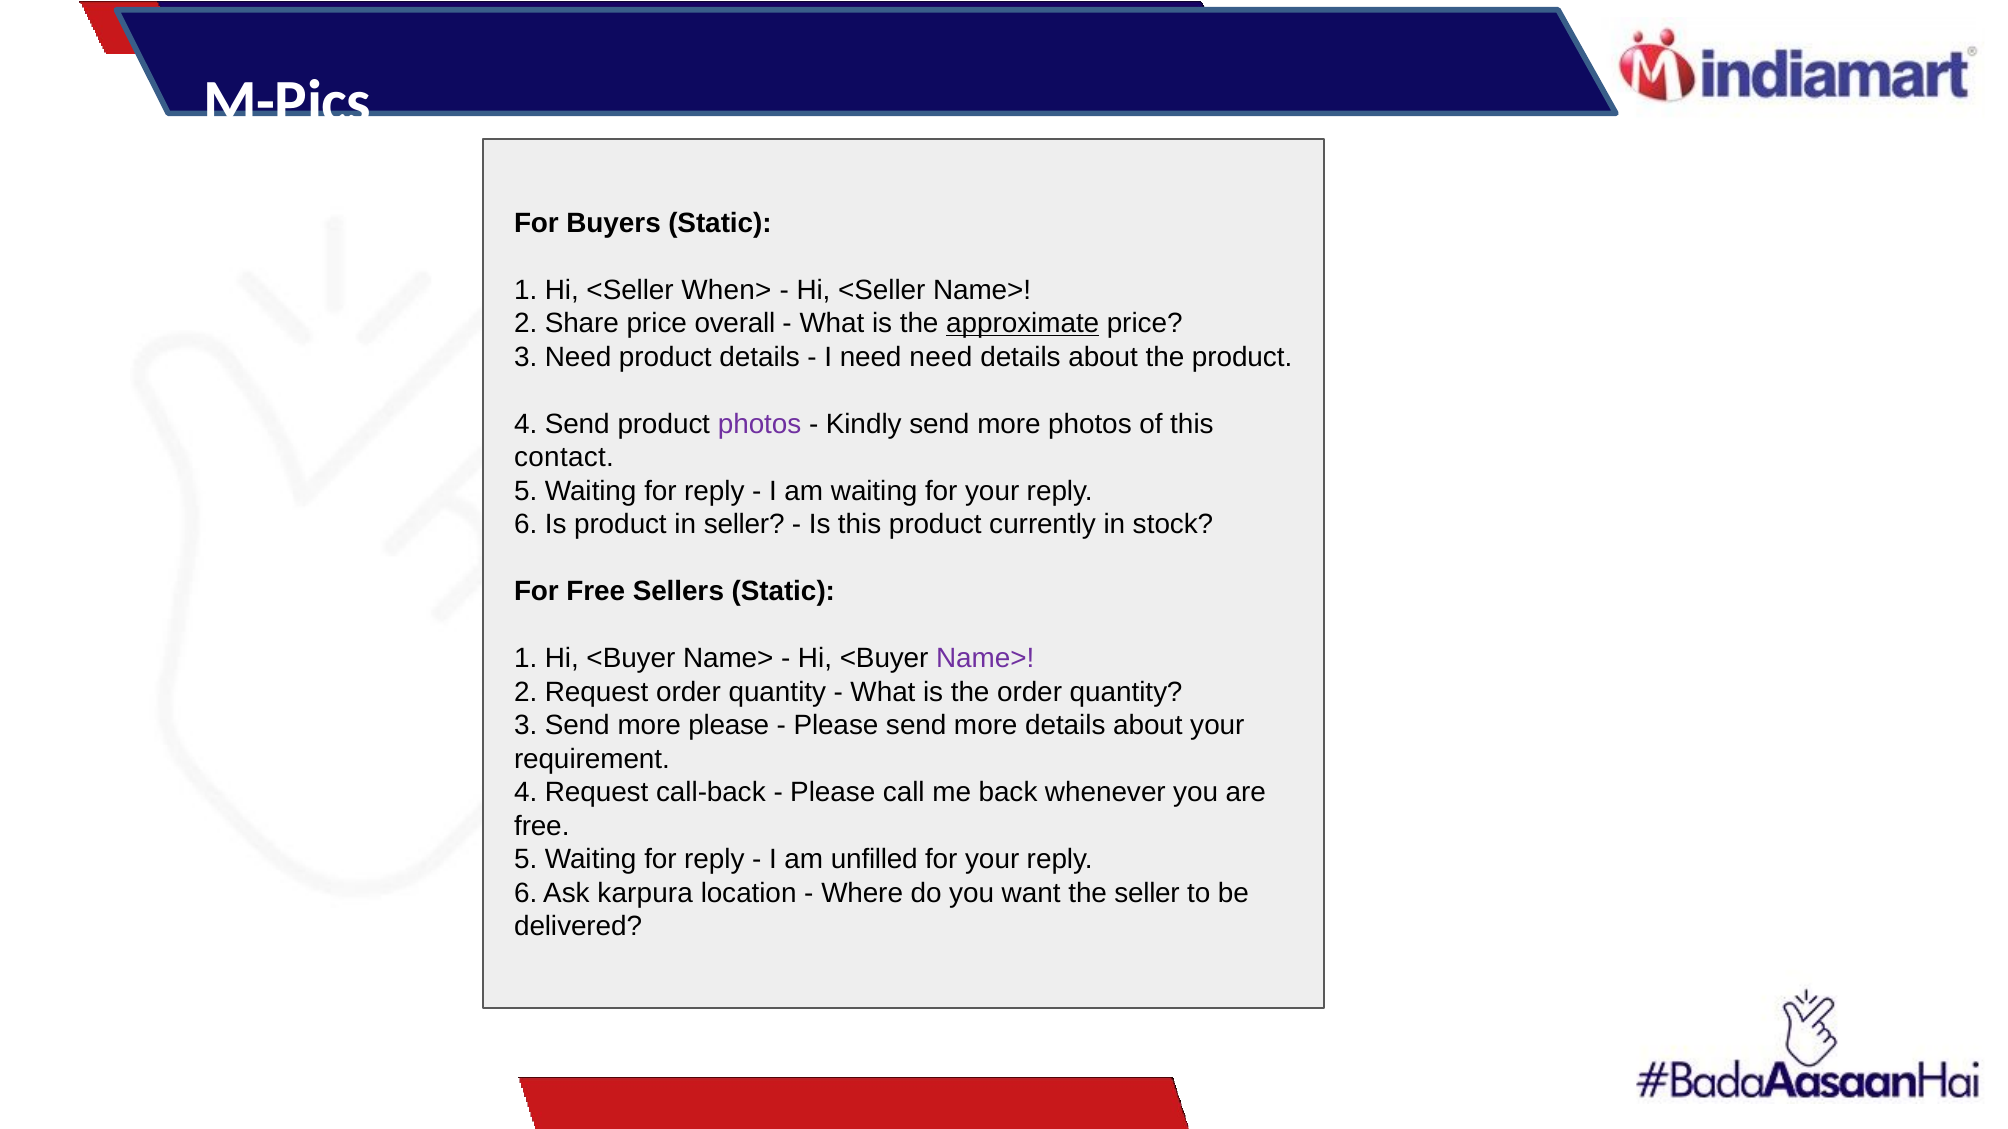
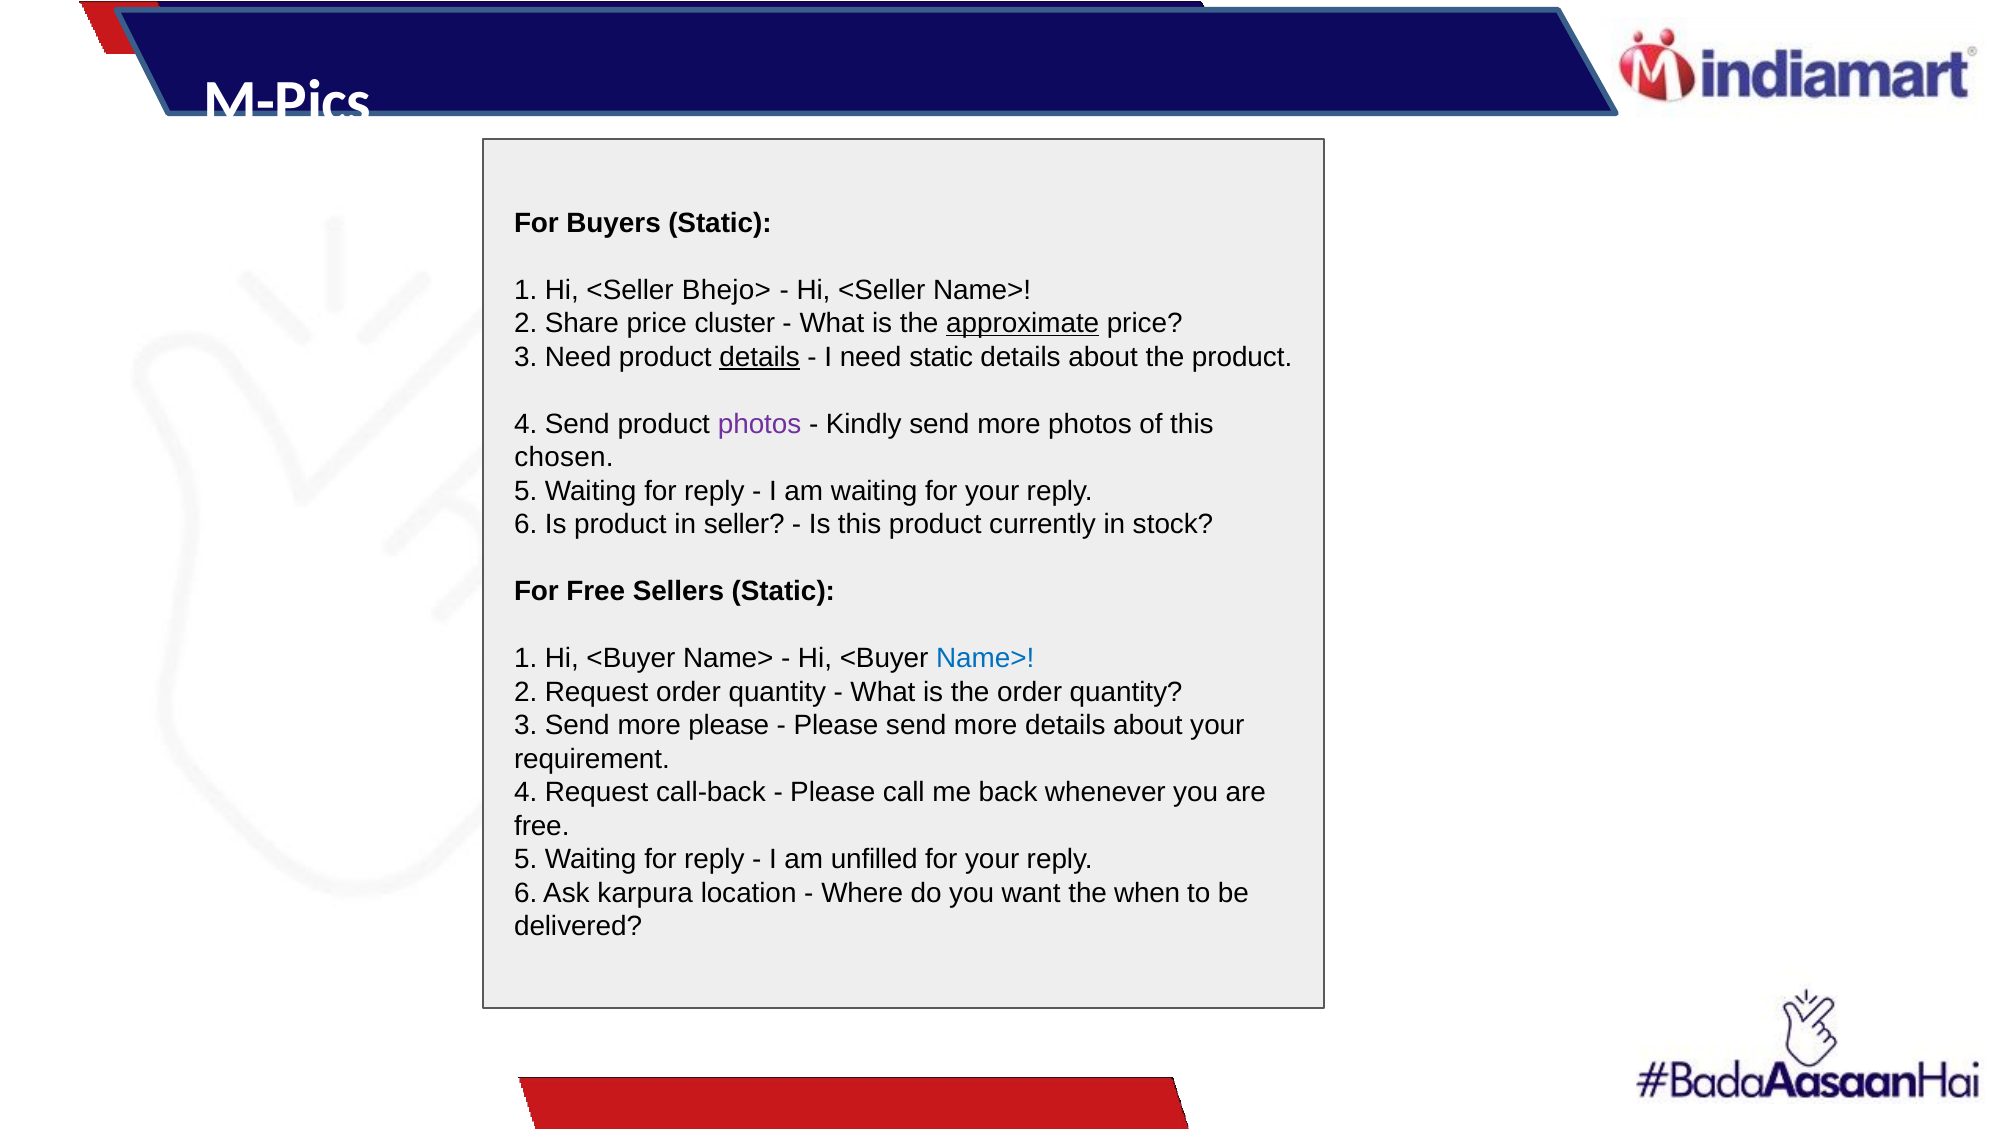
When>: When> -> Bhejo> (726, 290)
overall: overall -> cluster (735, 324)
details underline: none -> present (760, 357)
need need: need -> static (941, 357)
contact: contact -> chosen (564, 458)
Name> colour: purple -> blue (985, 659)
the seller: seller -> when (1147, 893)
